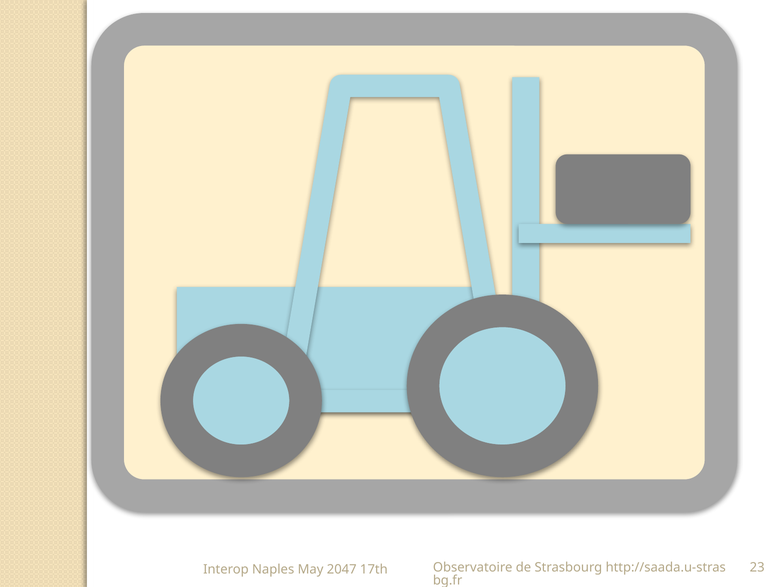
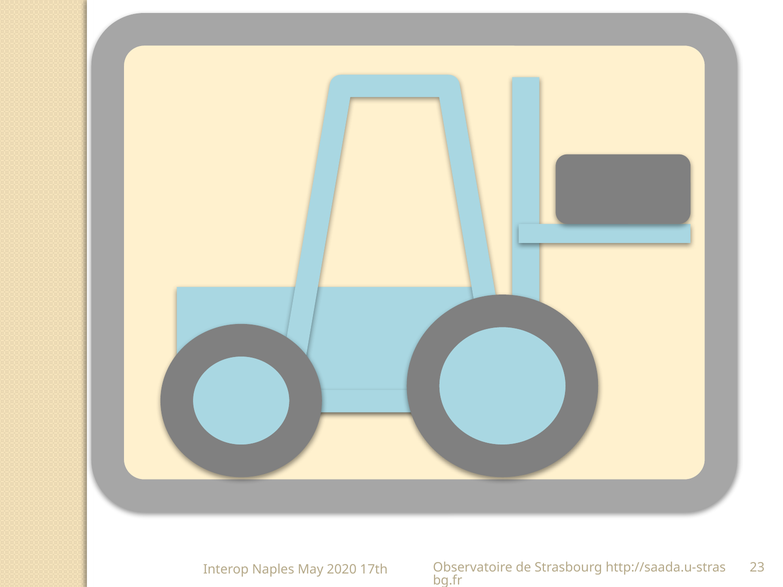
2047: 2047 -> 2020 (342, 570)
